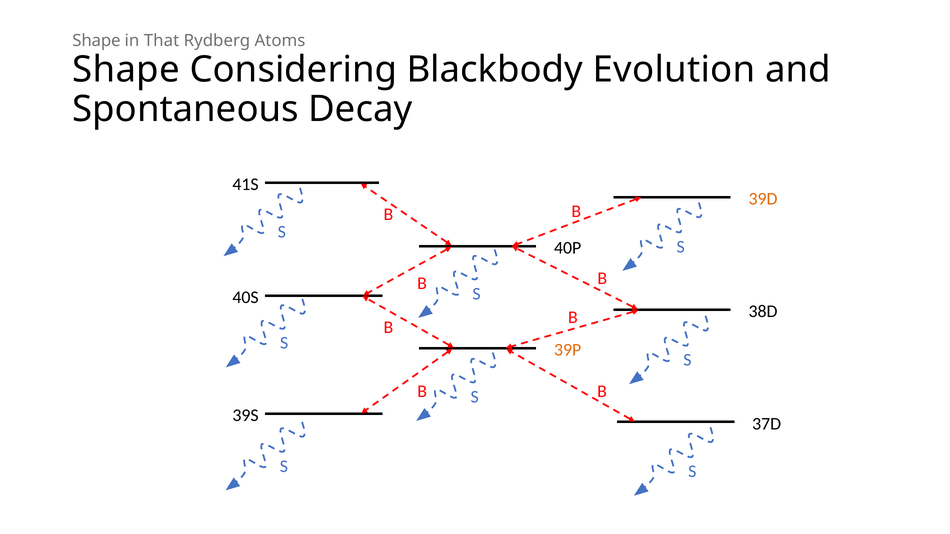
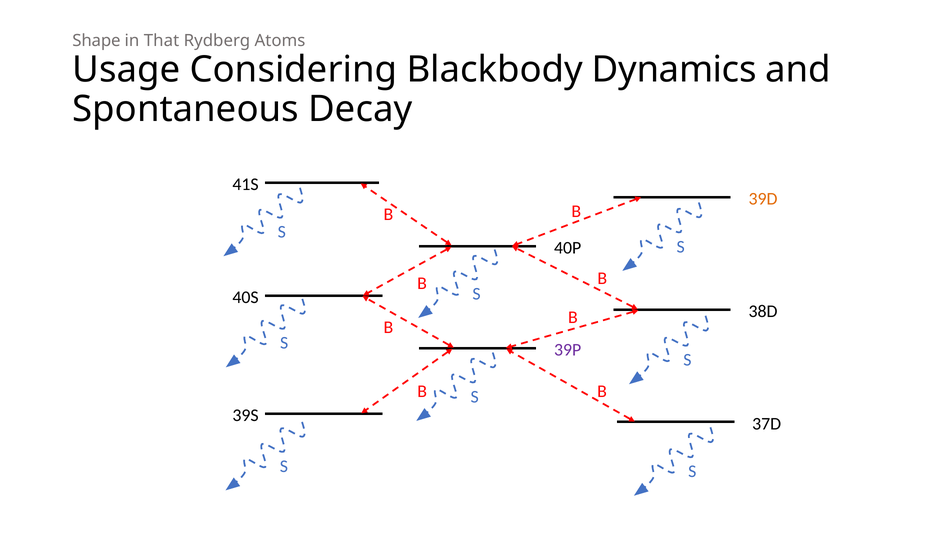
Shape: Shape -> Usage (126, 70)
Evolution: Evolution -> Dynamics (674, 70)
39P colour: orange -> purple (568, 350)
